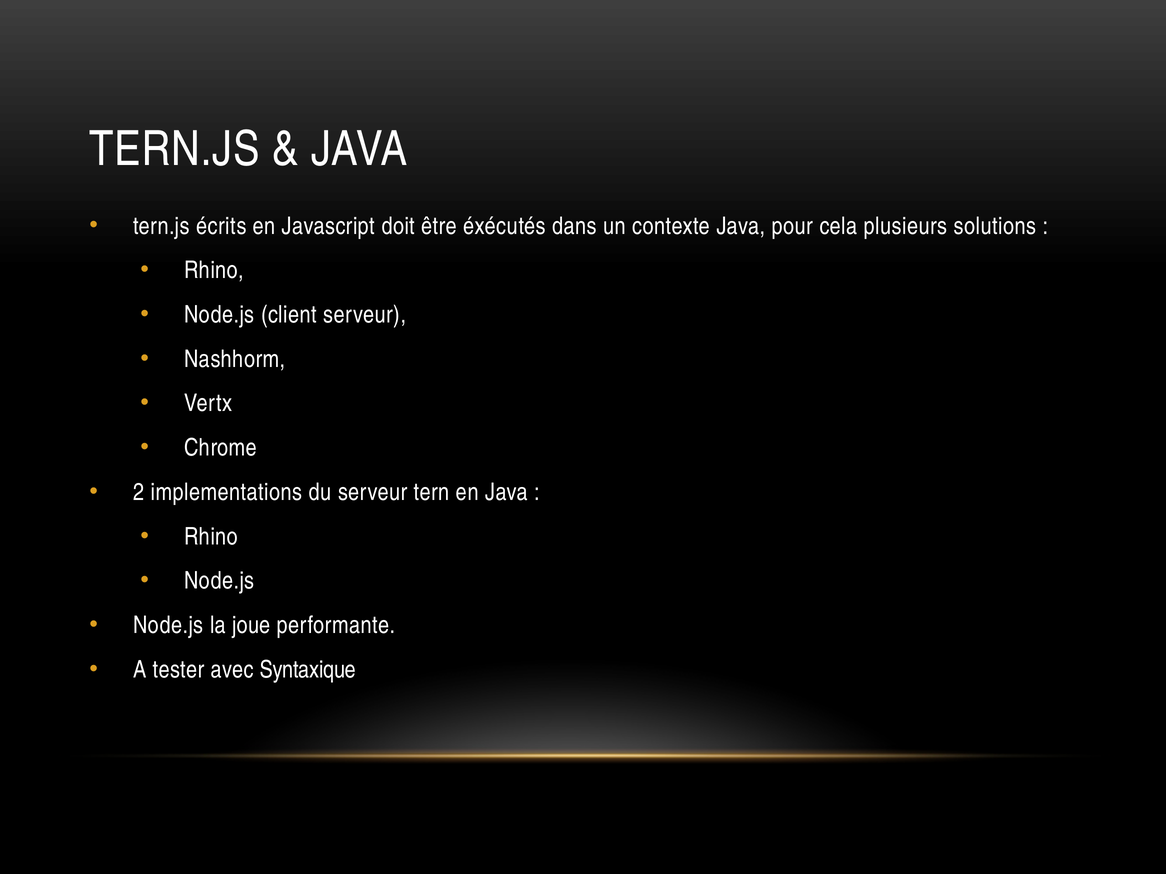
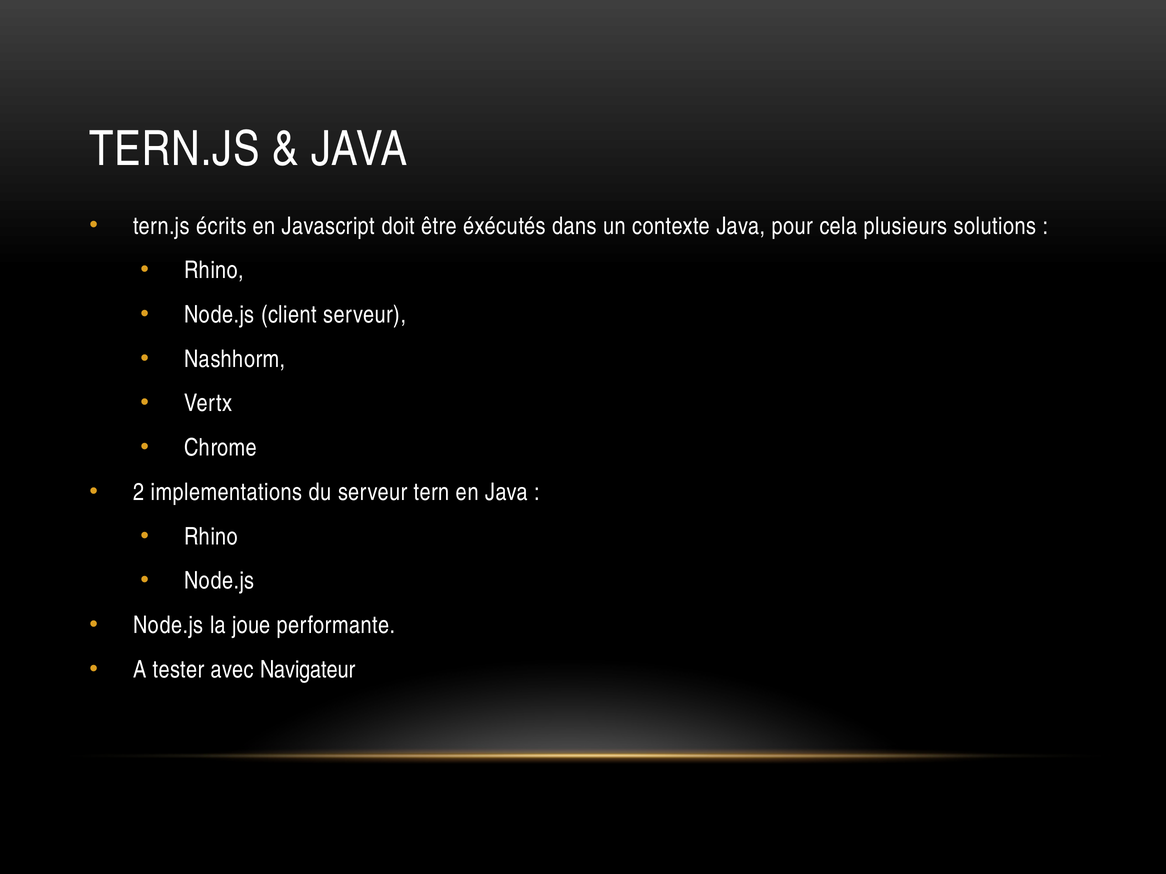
Syntaxique: Syntaxique -> Navigateur (308, 670)
